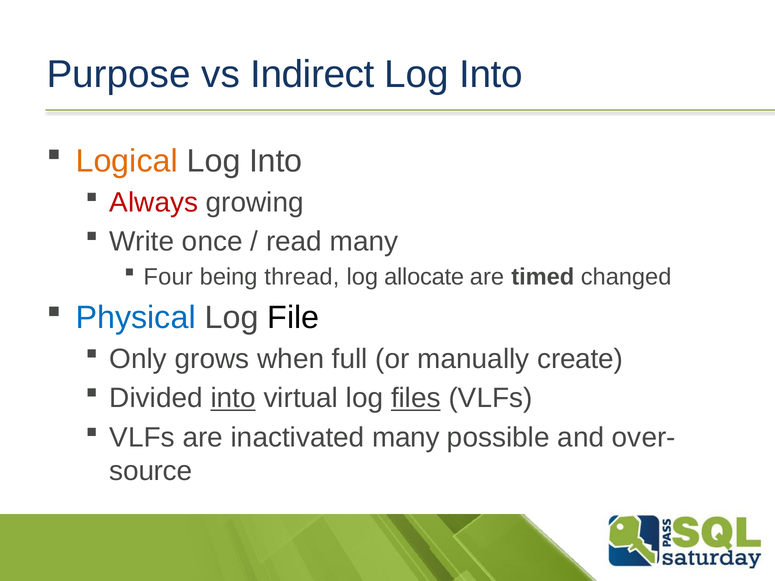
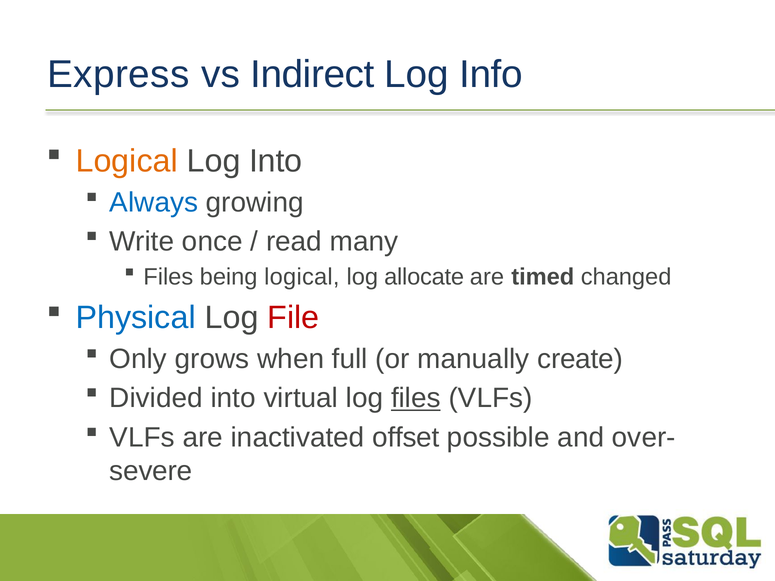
Purpose: Purpose -> Express (118, 74)
Into: Into -> Info (491, 74)
Always colour: red -> blue (154, 203)
Four: Four -> Files (168, 277)
being thread: thread -> logical (302, 277)
File colour: black -> red (293, 318)
into underline: present -> none (233, 398)
inactivated many: many -> offset (406, 438)
source: source -> severe (151, 471)
